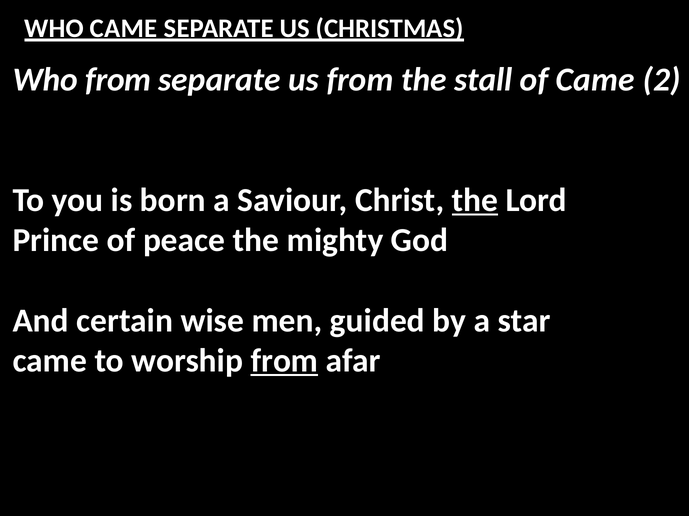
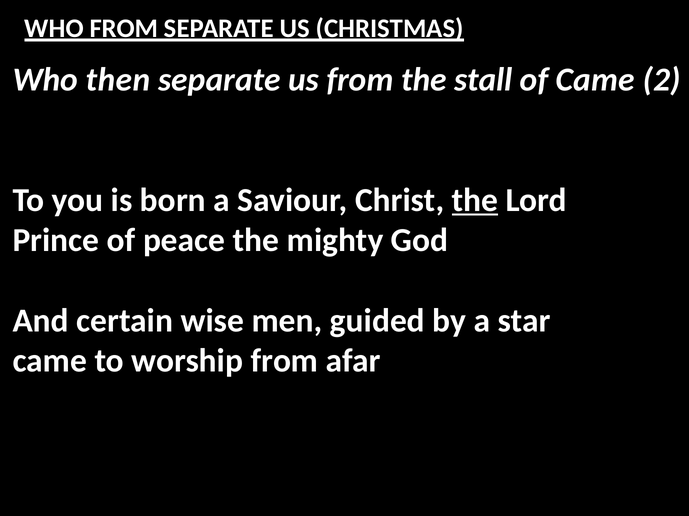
WHO CAME: CAME -> FROM (124, 29)
Who from: from -> then (118, 80)
from underline: present -> none (284, 361)
